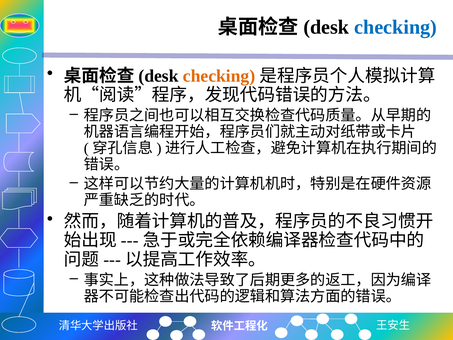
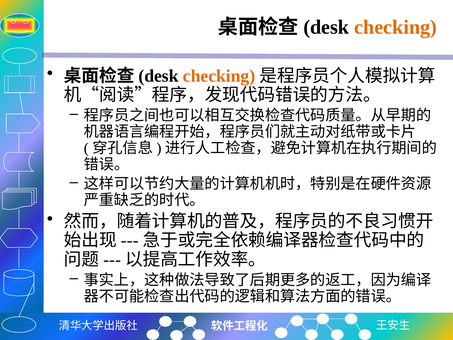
checking colour: blue -> orange (396, 27)
